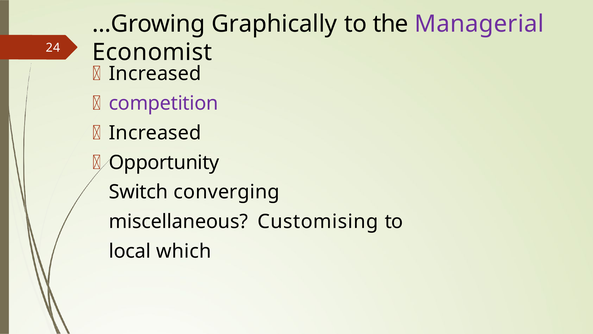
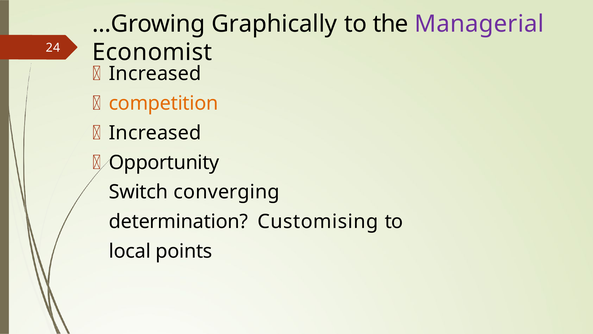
competition colour: purple -> orange (164, 103)
miscellaneous: miscellaneous -> determination (178, 222)
which: which -> points (184, 251)
